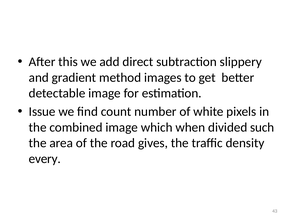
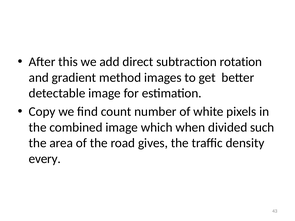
slippery: slippery -> rotation (241, 62)
Issue: Issue -> Copy (42, 112)
